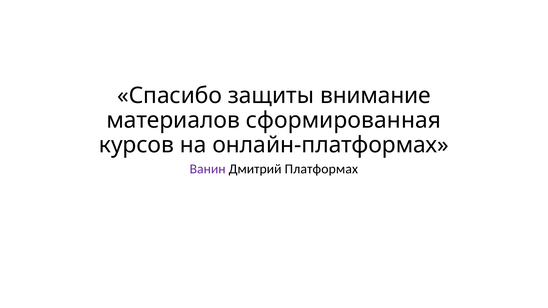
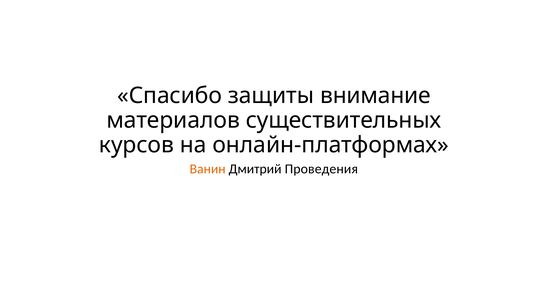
сформированная: сформированная -> существительных (344, 121)
Ванин colour: purple -> orange (208, 169)
Платформах: Платформах -> Проведения (321, 169)
